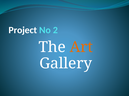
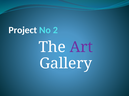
Art colour: orange -> purple (81, 47)
